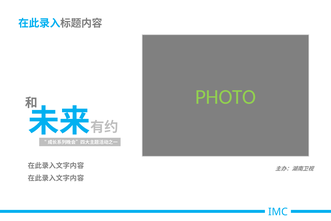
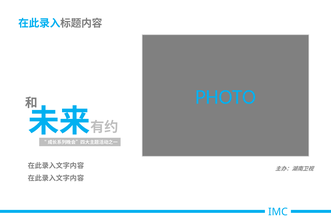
PHOTO colour: light green -> light blue (226, 97)
